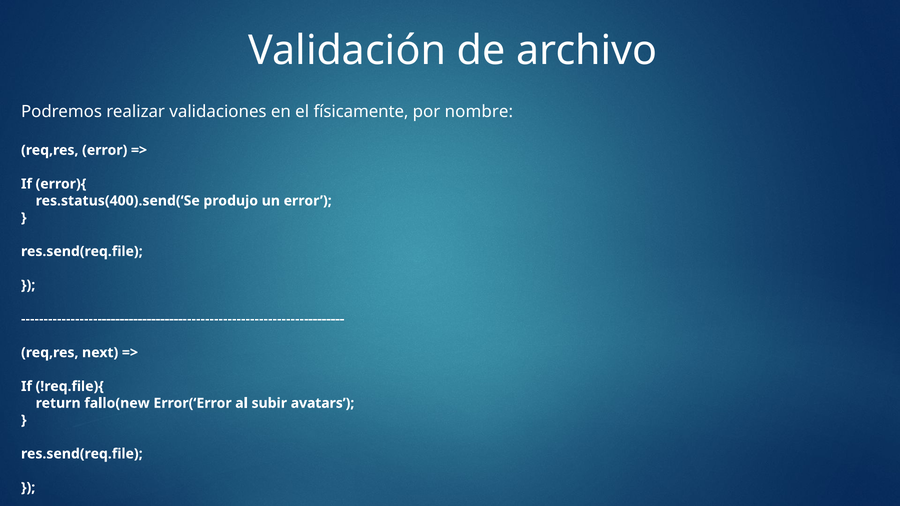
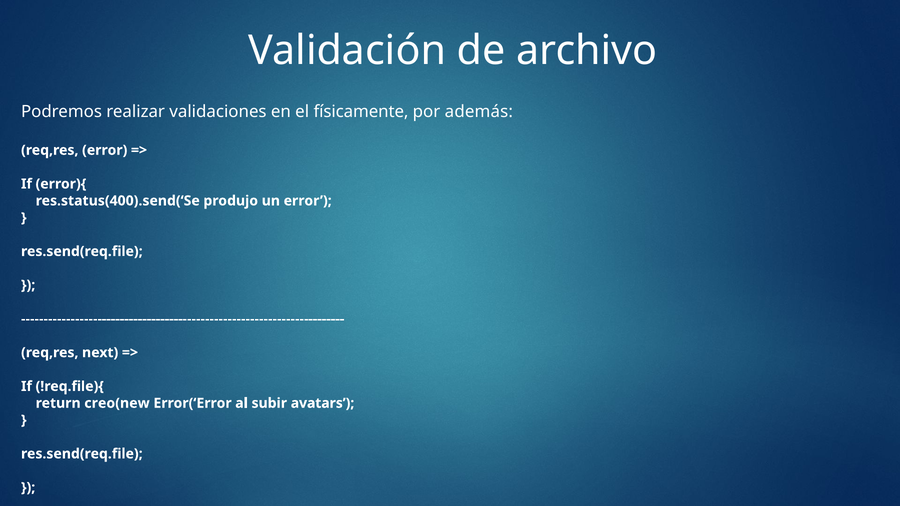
nombre: nombre -> además (479, 112)
fallo(new: fallo(new -> creo(new (117, 403)
